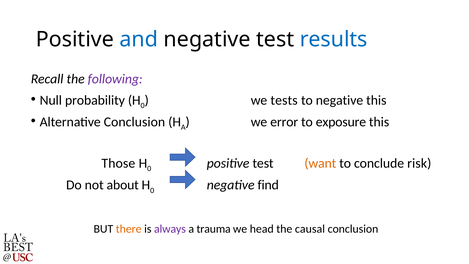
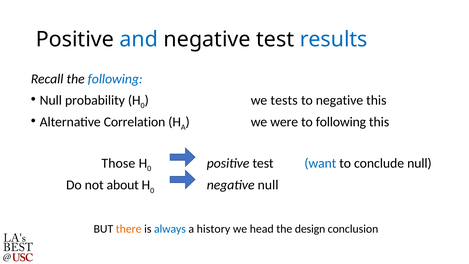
following colour: purple -> blue (115, 79)
Alternative Conclusion: Conclusion -> Correlation (135, 122)
error: error -> were (284, 122)
to exposure: exposure -> following (341, 122)
want colour: orange -> blue (320, 163)
conclude risk: risk -> null (419, 163)
negative find: find -> null (268, 185)
always colour: purple -> blue (170, 229)
trauma: trauma -> history (214, 229)
causal: causal -> design (310, 229)
